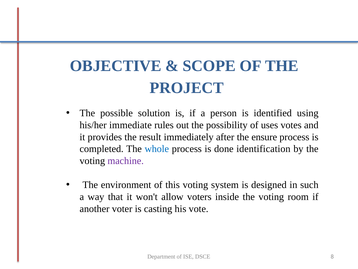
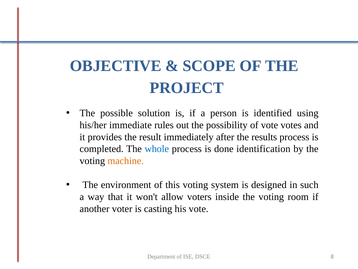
of uses: uses -> vote (269, 125)
ensure: ensure -> results (264, 137)
machine colour: purple -> orange (126, 161)
